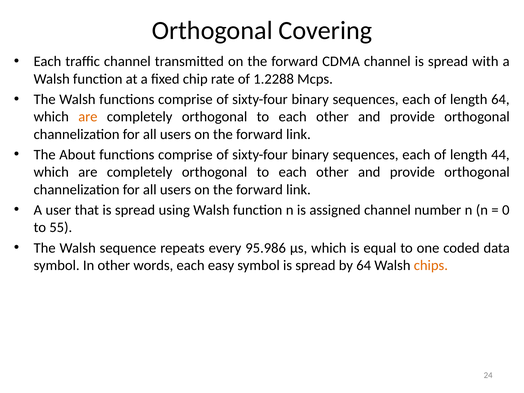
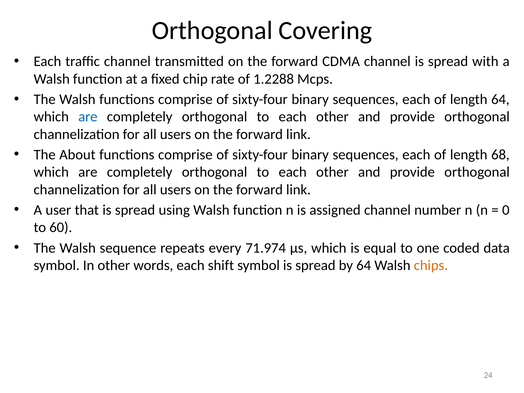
are colour: orange -> blue (88, 117)
44: 44 -> 68 (500, 155)
55: 55 -> 60 (61, 227)
95.986: 95.986 -> 71.974 (266, 248)
easy: easy -> shift (221, 265)
